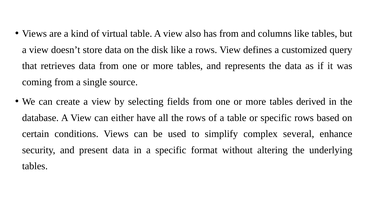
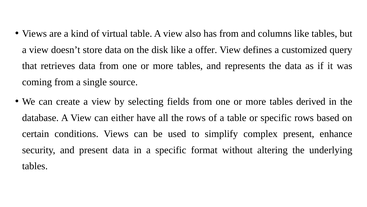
a rows: rows -> offer (206, 50)
complex several: several -> present (299, 133)
